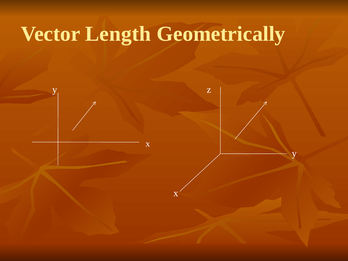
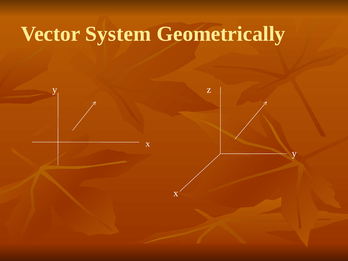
Length: Length -> System (118, 34)
